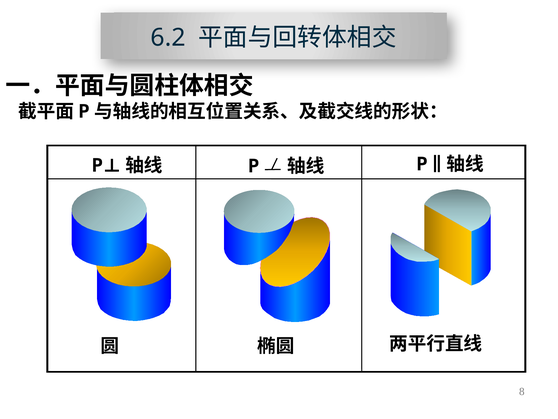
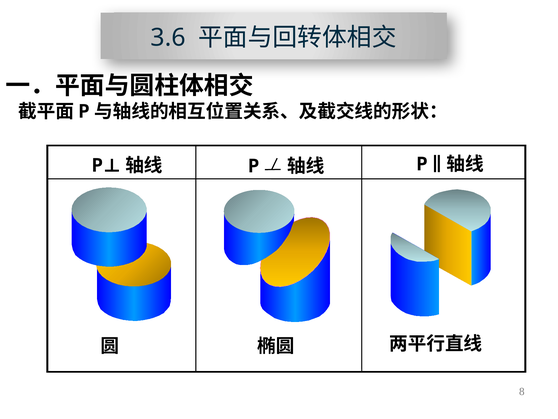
6.2: 6.2 -> 3.6 (168, 38)
